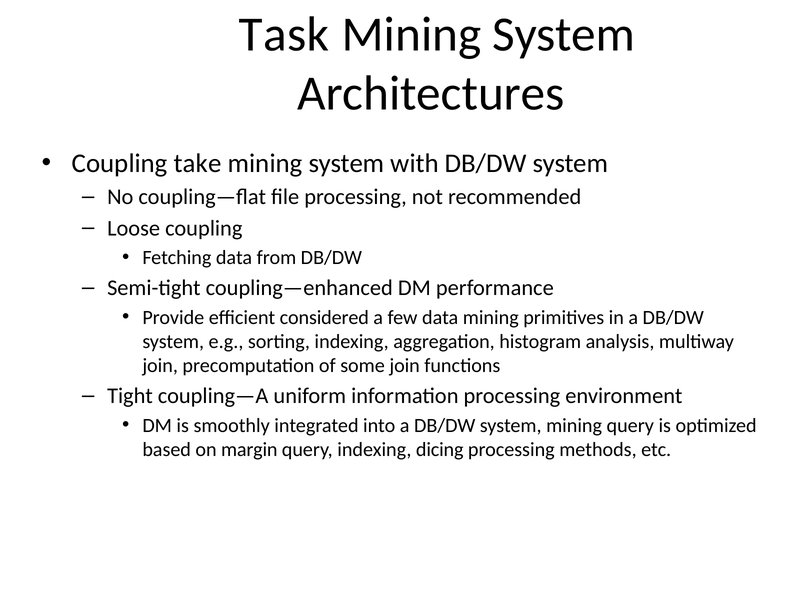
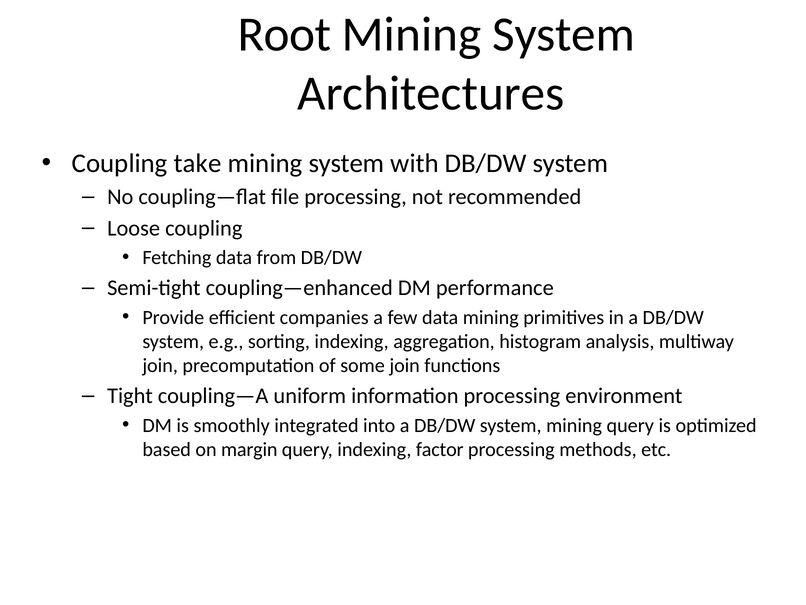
Task: Task -> Root (284, 34)
considered: considered -> companies (324, 317)
dicing: dicing -> factor (440, 449)
